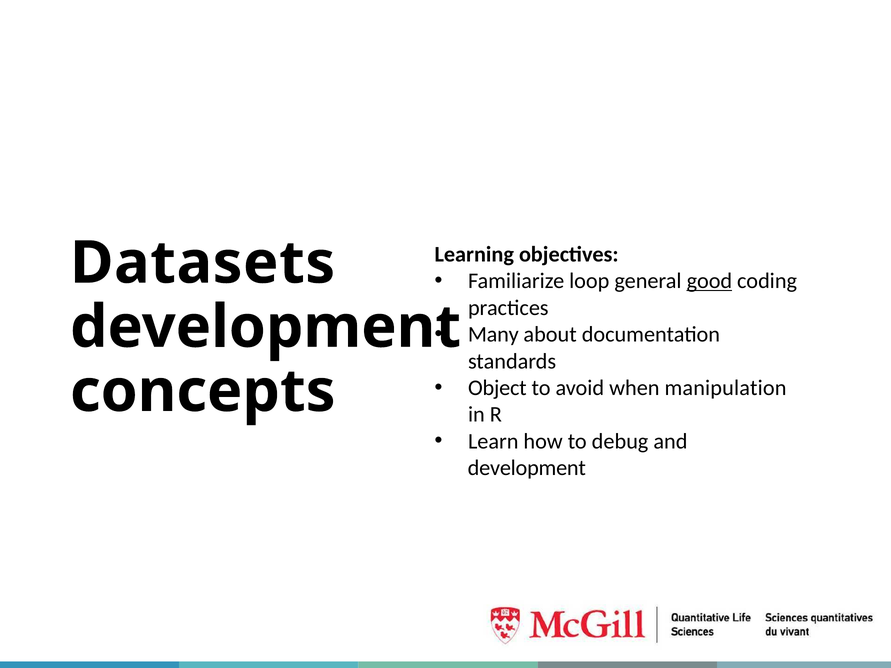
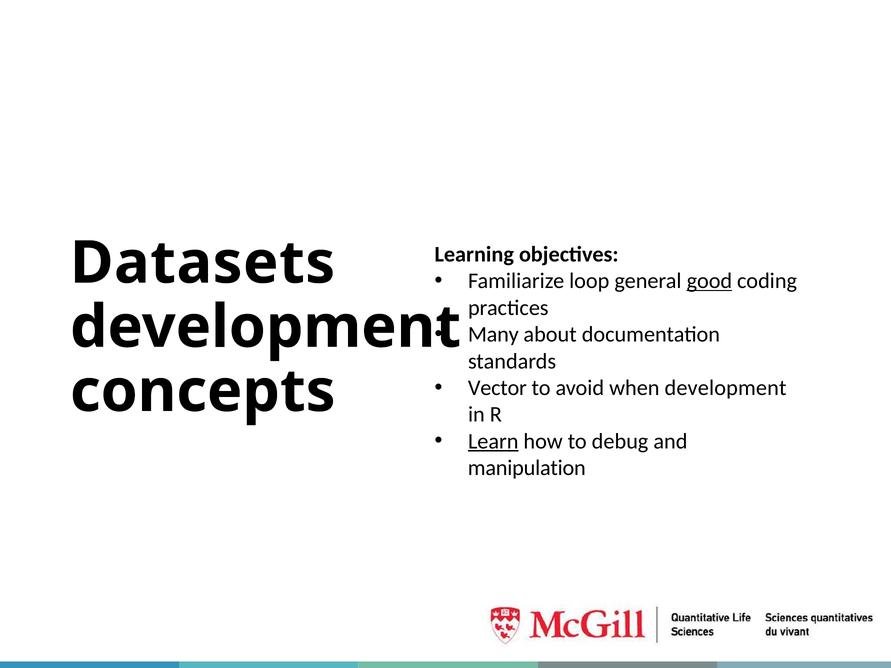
Object: Object -> Vector (497, 388)
when manipulation: manipulation -> development (726, 388)
Learn underline: none -> present (493, 441)
development: development -> manipulation (527, 468)
